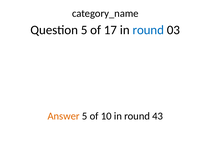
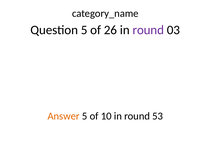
17: 17 -> 26 (110, 30)
round colour: blue -> purple (148, 30)
43: 43 -> 53 (158, 116)
